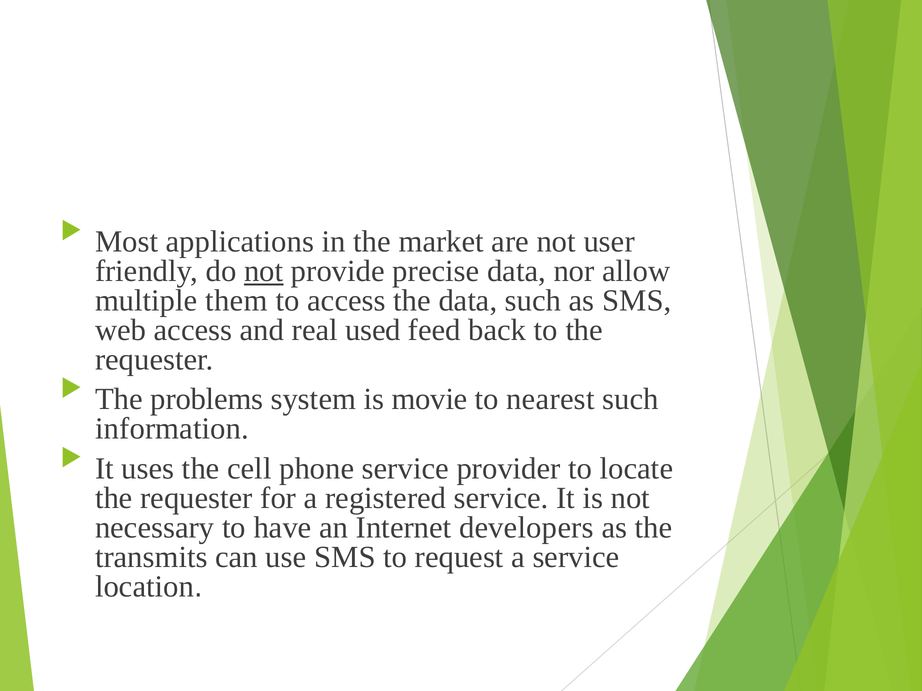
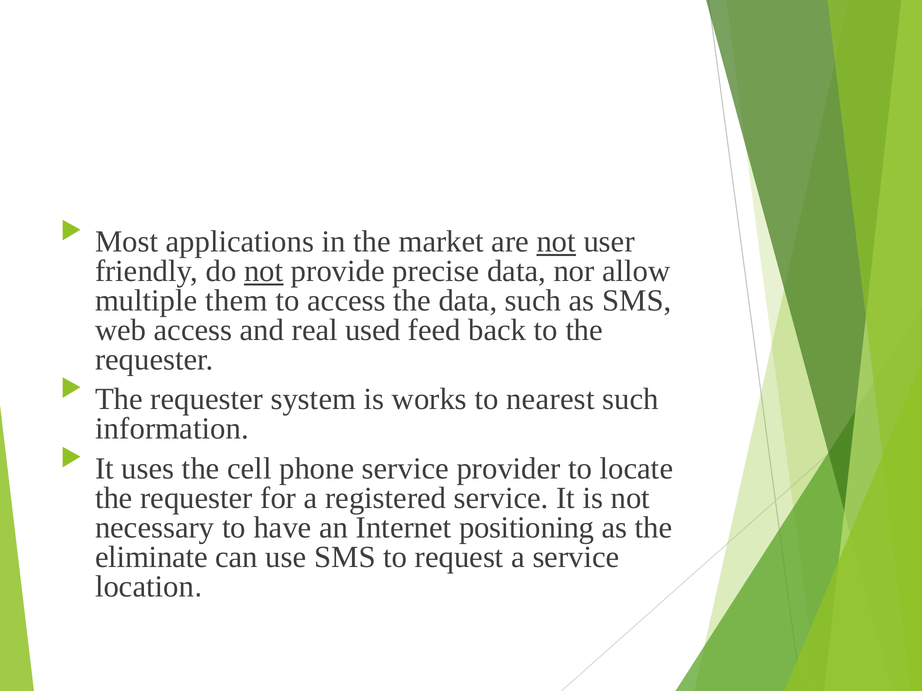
not underline: none -> present (556, 242)
problems: problems -> requester (207, 400)
movie: movie -> works (429, 400)
developers: developers -> positioning (527, 528)
transmits: transmits -> eliminate (151, 557)
